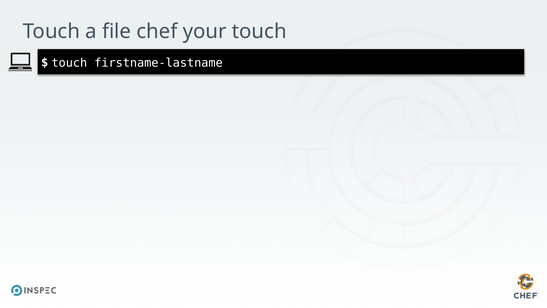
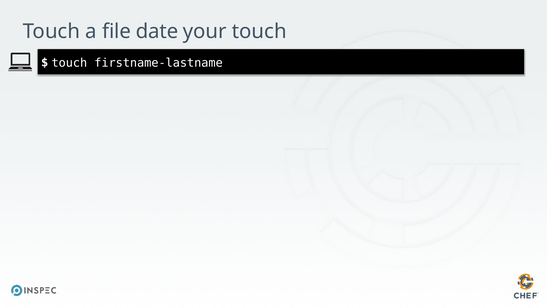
chef: chef -> date (157, 31)
